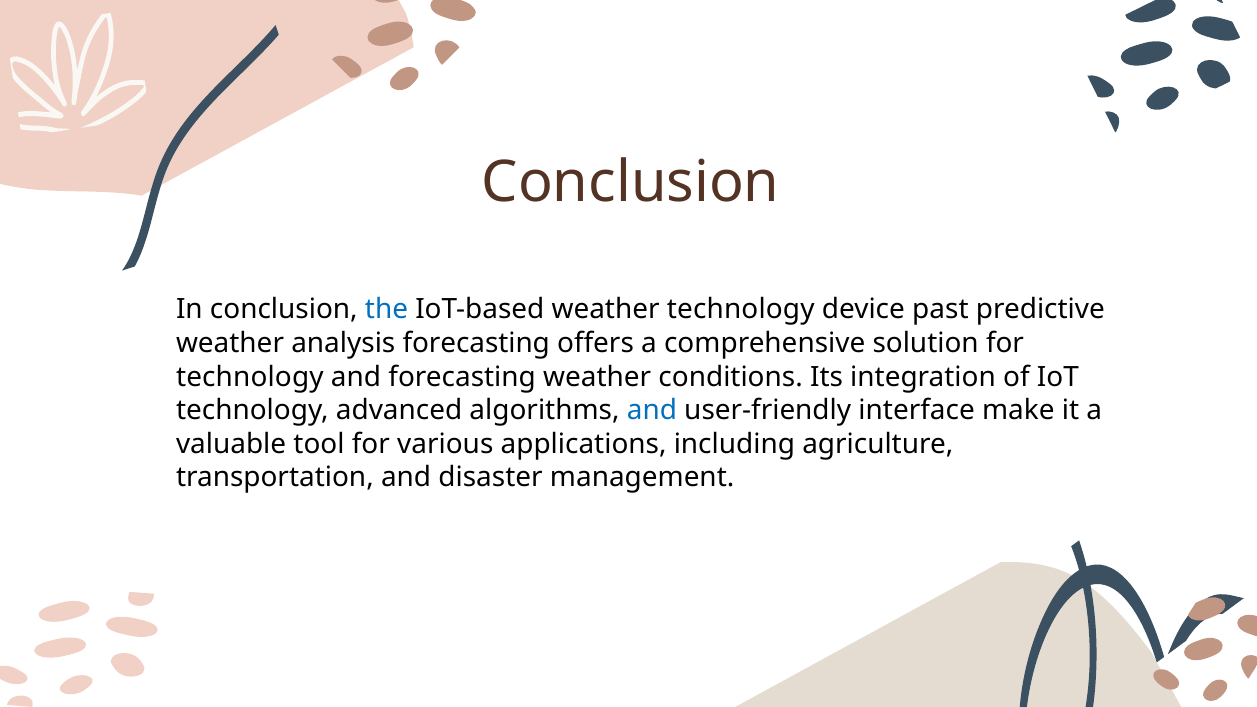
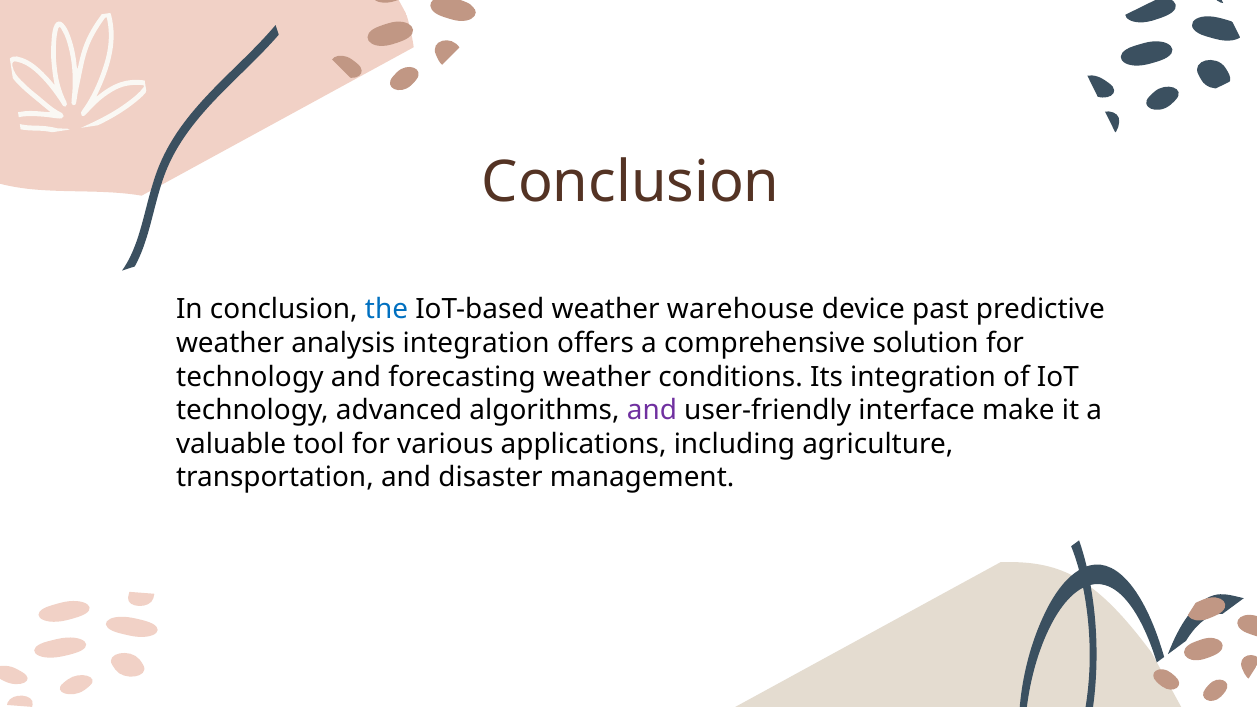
weather technology: technology -> warehouse (741, 310)
analysis forecasting: forecasting -> integration (476, 343)
and colour: blue -> purple (652, 410)
